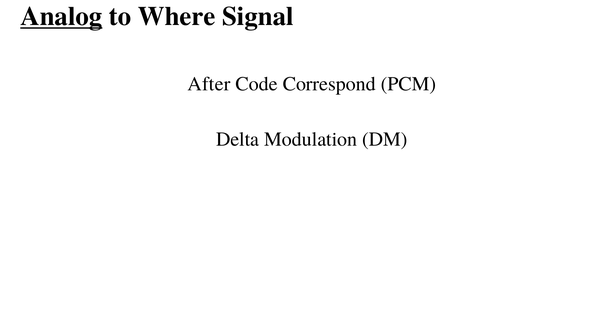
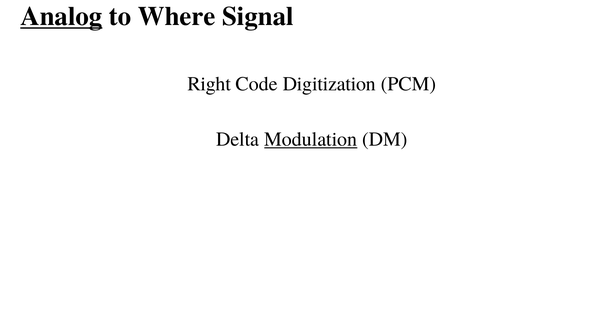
After: After -> Right (209, 84)
Correspond: Correspond -> Digitization (329, 84)
Modulation underline: none -> present (311, 139)
